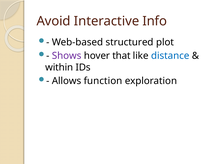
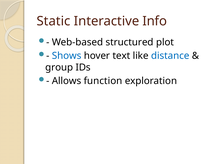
Avoid: Avoid -> Static (53, 21)
Shows colour: purple -> blue (67, 56)
that: that -> text (121, 56)
within: within -> group (59, 67)
